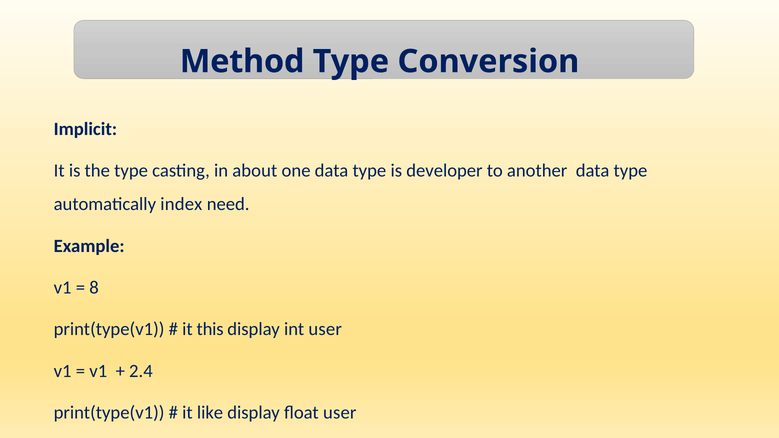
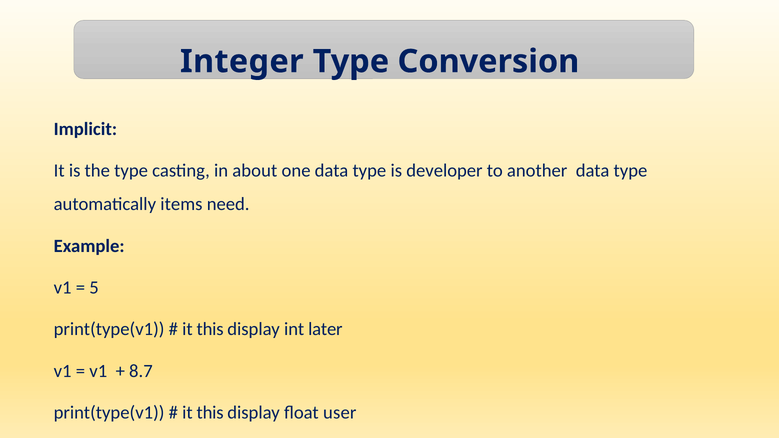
Method: Method -> Integer (242, 61)
index: index -> items (181, 204)
8: 8 -> 5 (94, 288)
int user: user -> later (325, 329)
2.4: 2.4 -> 8.7 (141, 371)
like: like -> this (210, 413)
